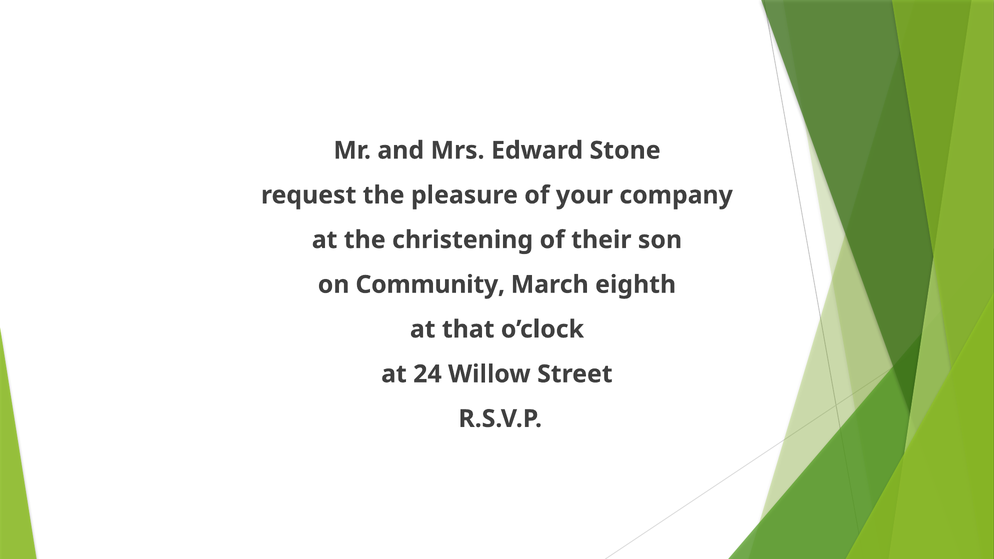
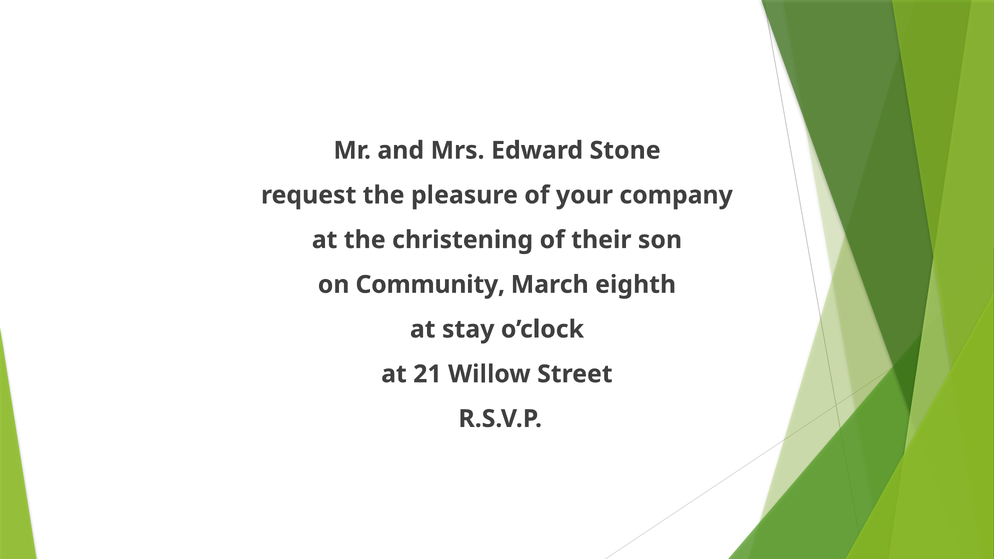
that: that -> stay (468, 329)
24: 24 -> 21 (427, 374)
